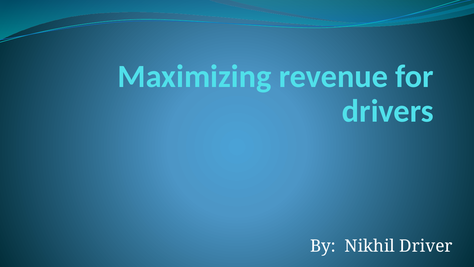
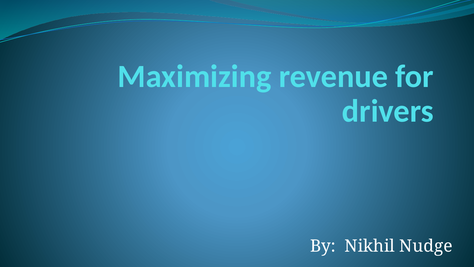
Driver: Driver -> Nudge (426, 246)
